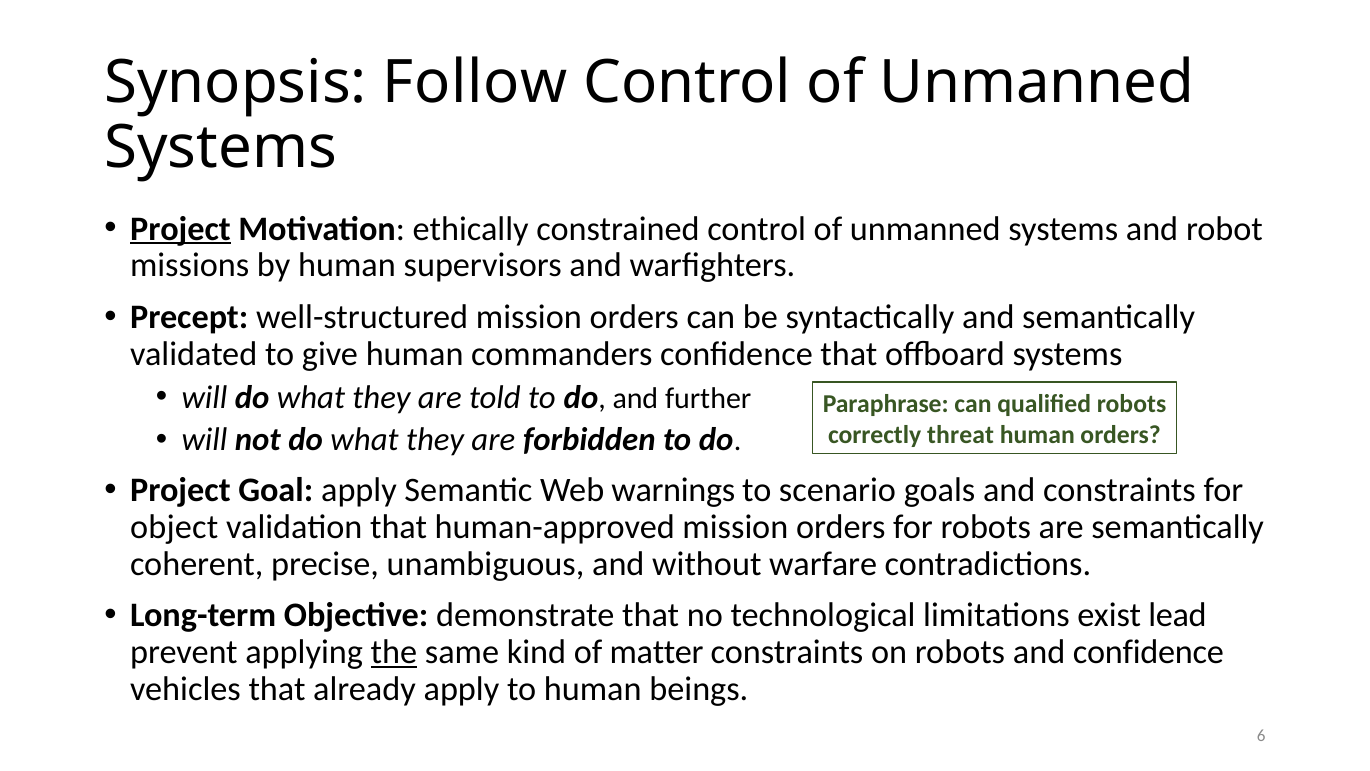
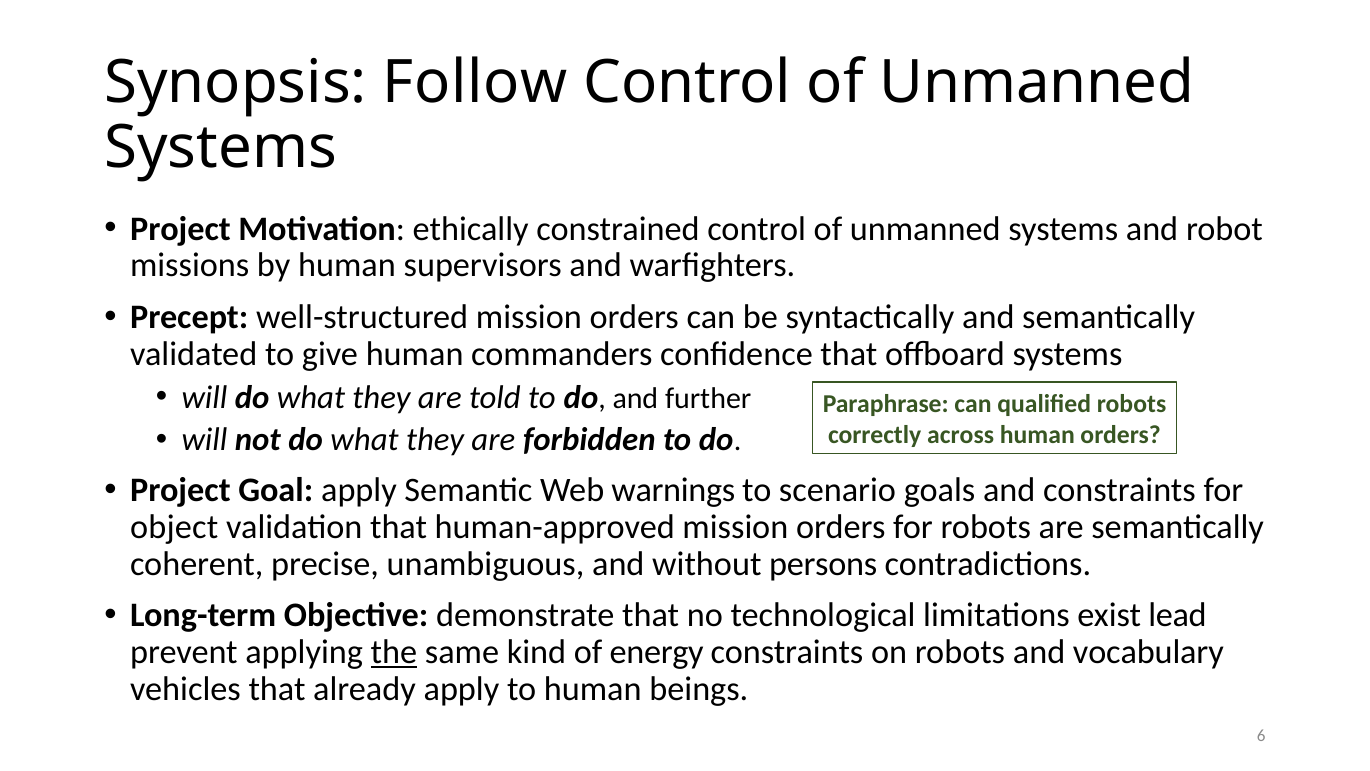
Project underline: present -> none (180, 229)
threat: threat -> across (961, 435)
warfare: warfare -> persons (823, 564)
matter: matter -> energy (657, 652)
and confidence: confidence -> vocabulary (1148, 652)
